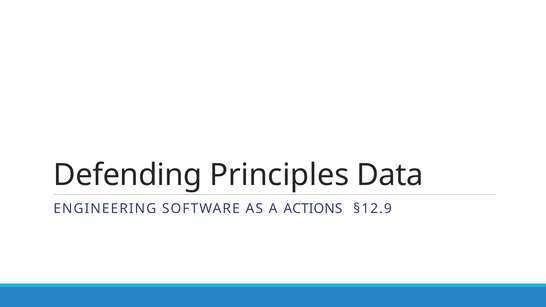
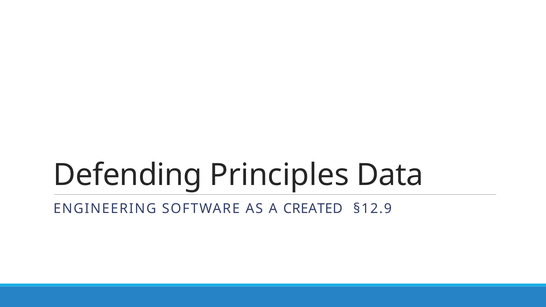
ACTIONS: ACTIONS -> CREATED (313, 209)
